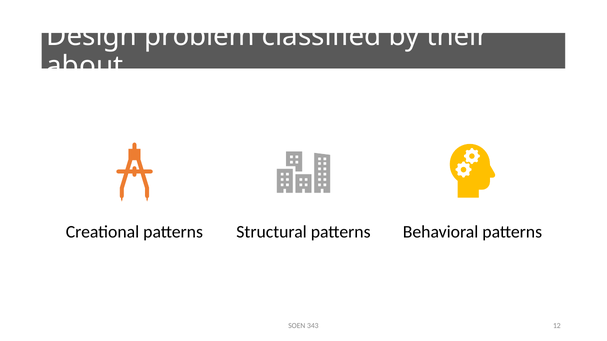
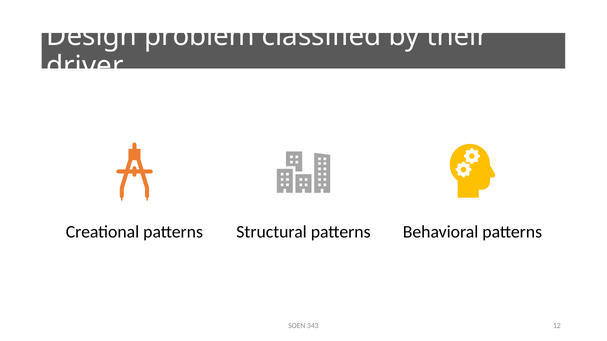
about: about -> driver (85, 66)
